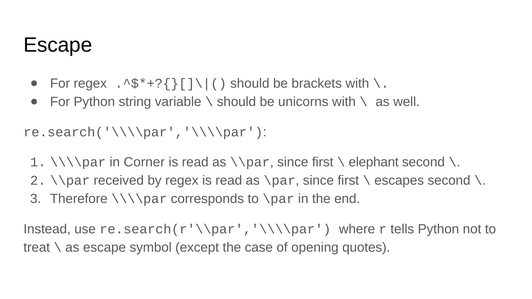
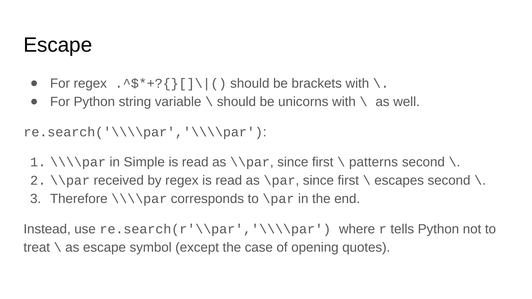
Corner: Corner -> Simple (144, 162)
elephant: elephant -> patterns (373, 162)
